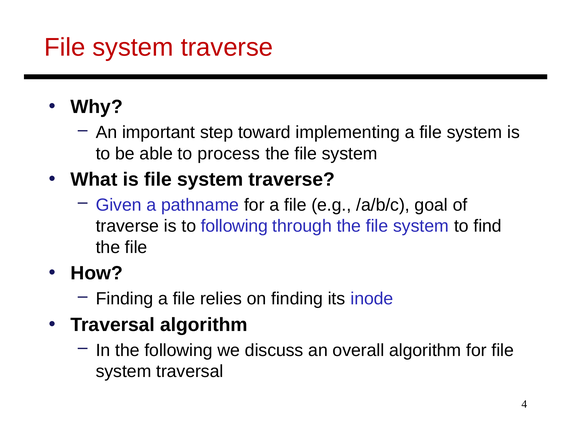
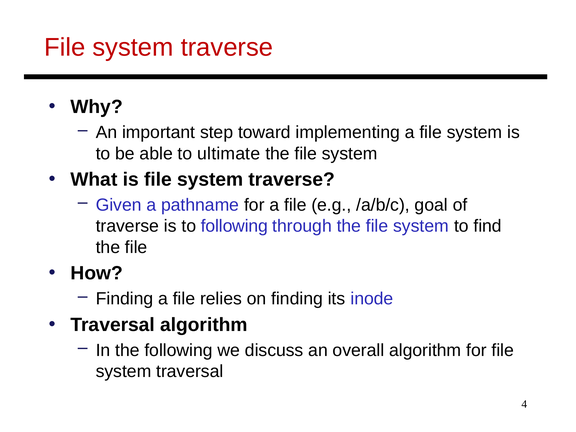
process: process -> ultimate (229, 154)
